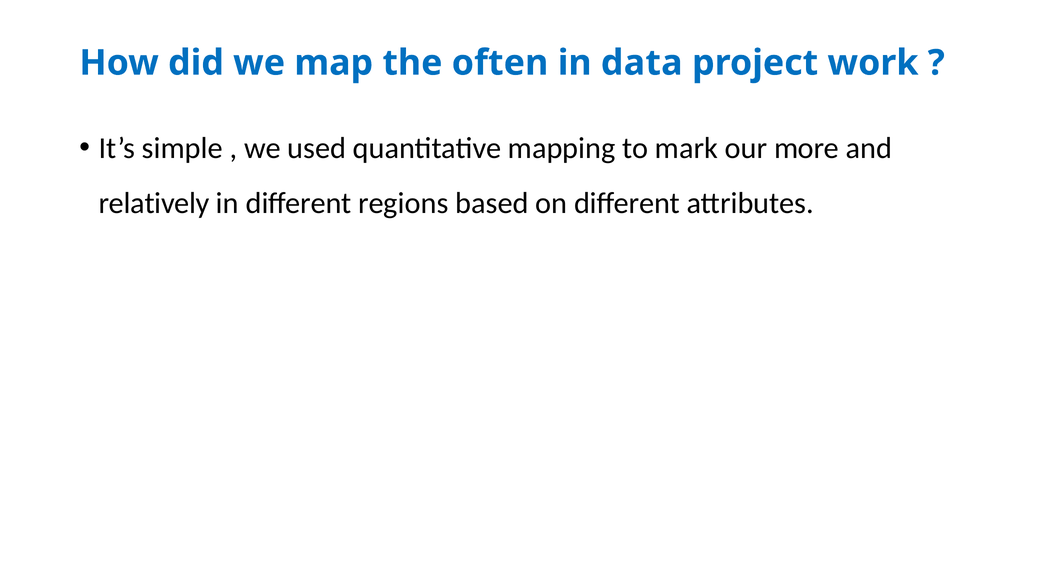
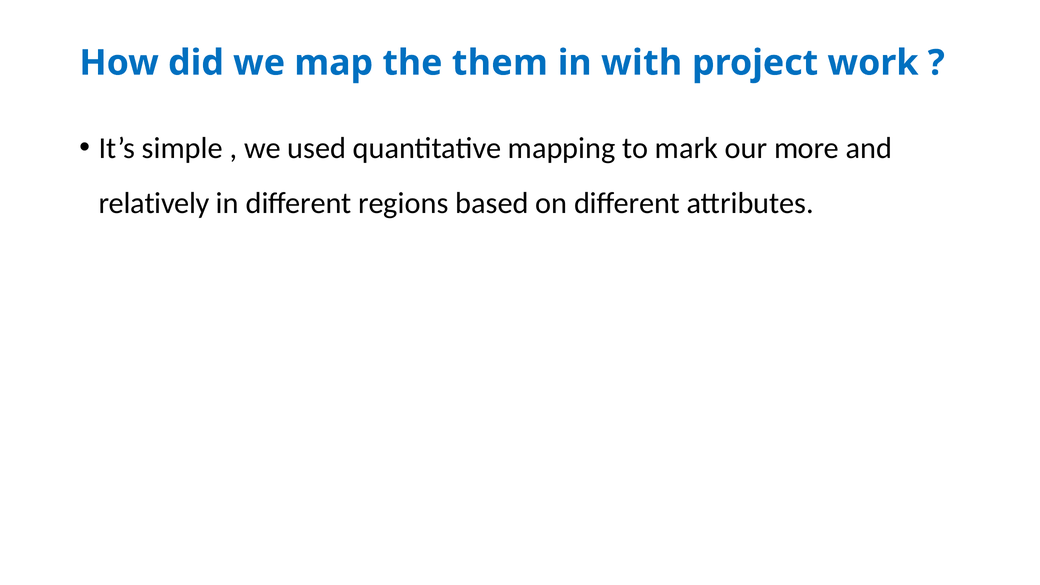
often: often -> them (500, 63)
data: data -> with (642, 63)
